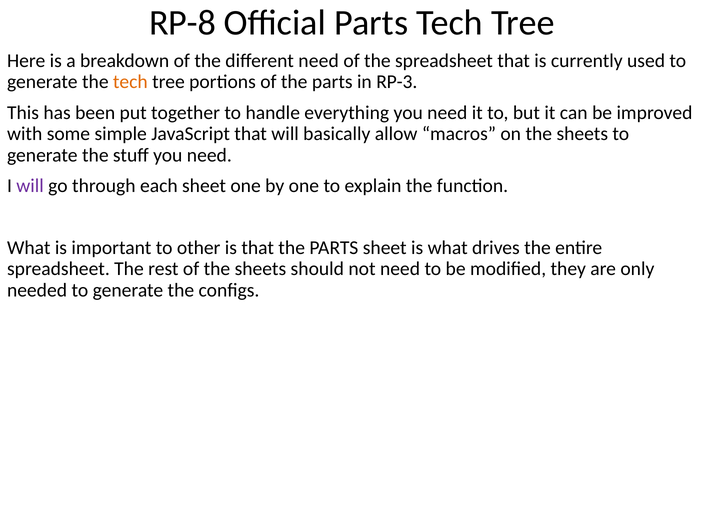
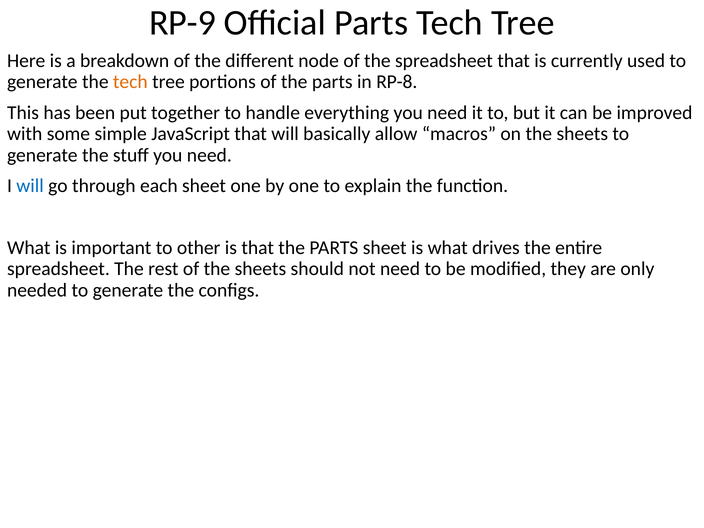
RP-8: RP-8 -> RP-9 (183, 23)
different need: need -> node (319, 61)
RP-3: RP-3 -> RP-8 (397, 82)
will colour: purple -> blue (30, 186)
